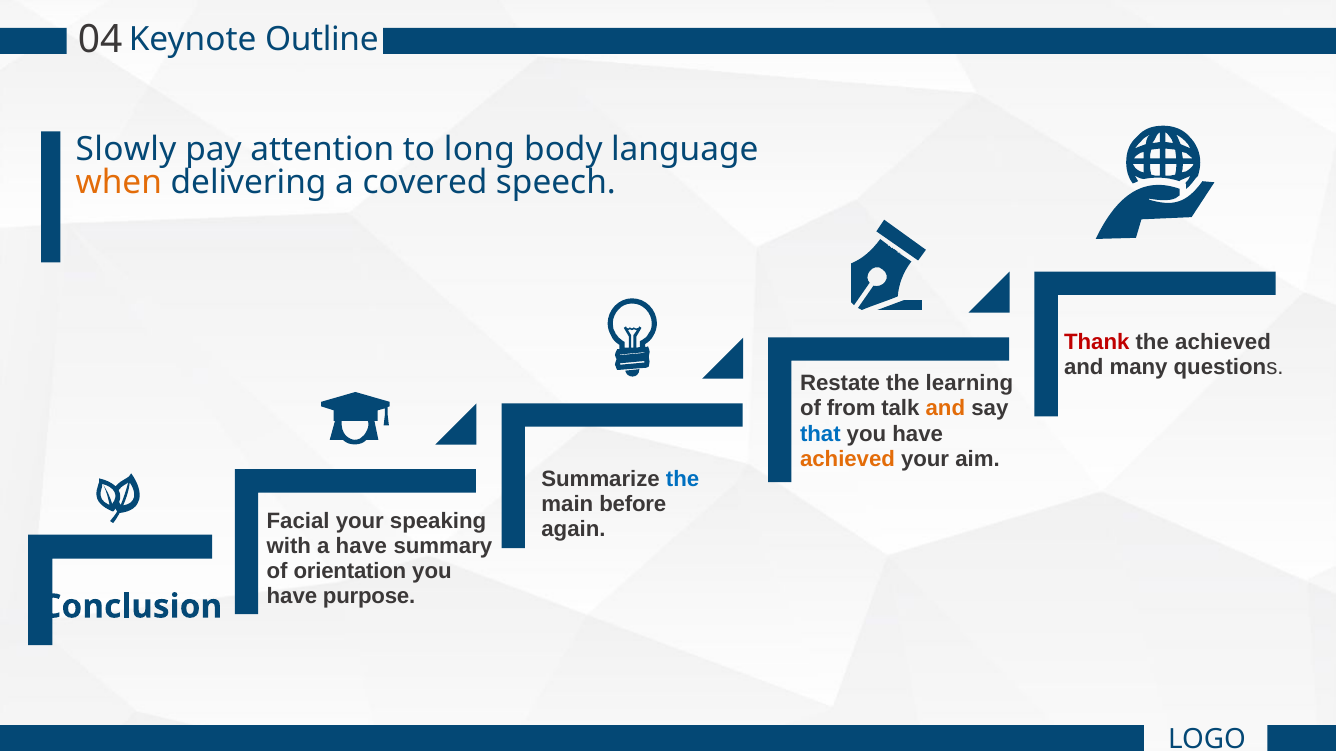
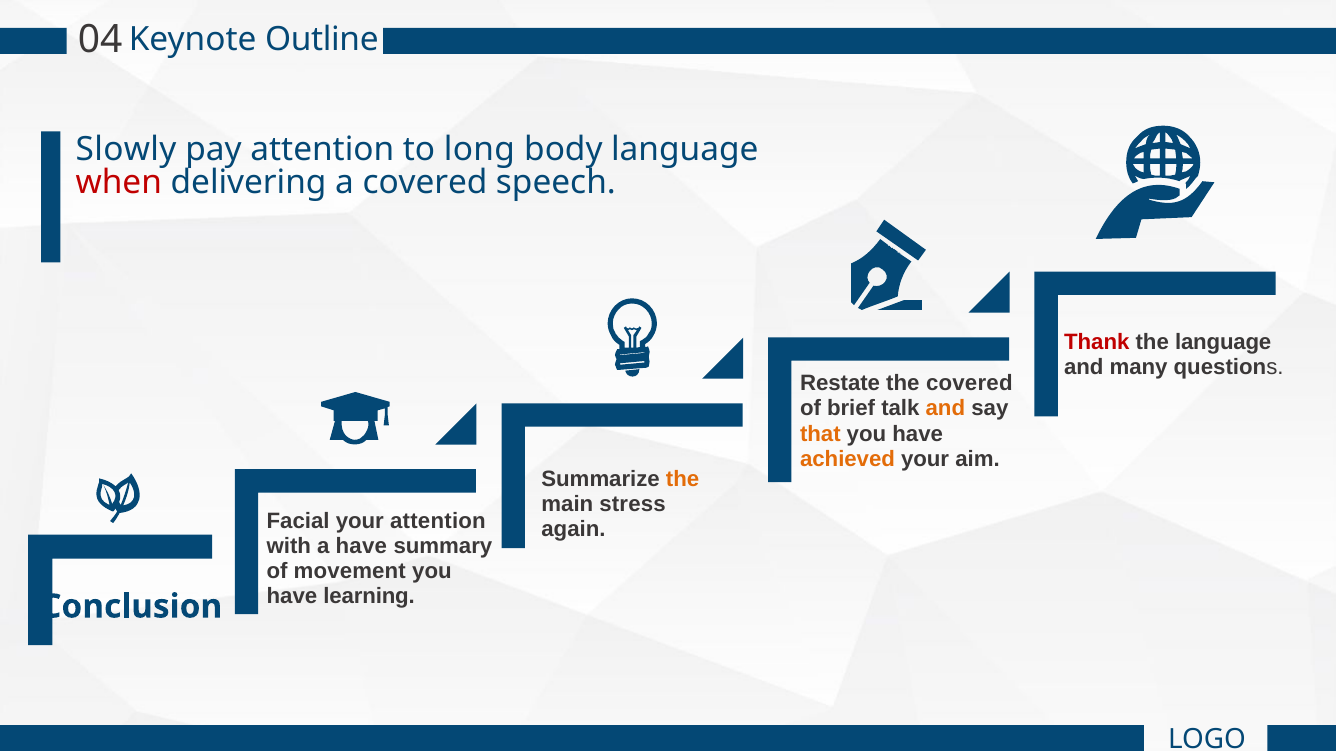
when colour: orange -> red (119, 183)
the achieved: achieved -> language (1223, 343)
the learning: learning -> covered (969, 384)
from: from -> brief (851, 409)
that colour: blue -> orange (820, 434)
the colour: blue -> orange (683, 479)
before: before -> stress (633, 504)
your speaking: speaking -> attention (438, 521)
orientation: orientation -> movement (350, 571)
purpose: purpose -> learning (369, 596)
